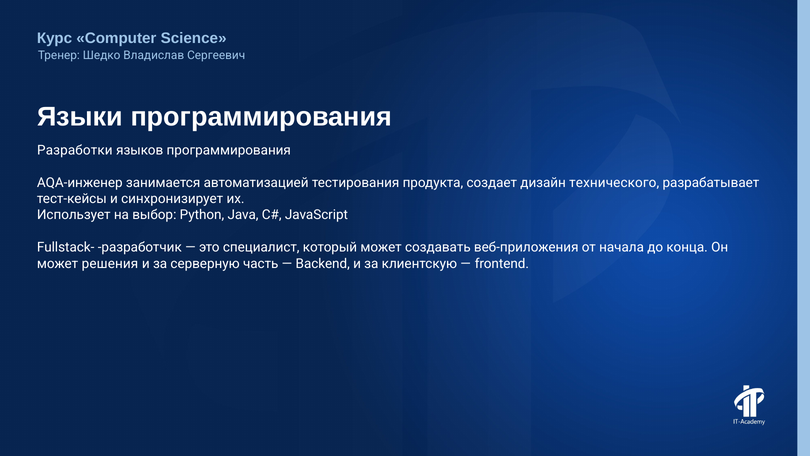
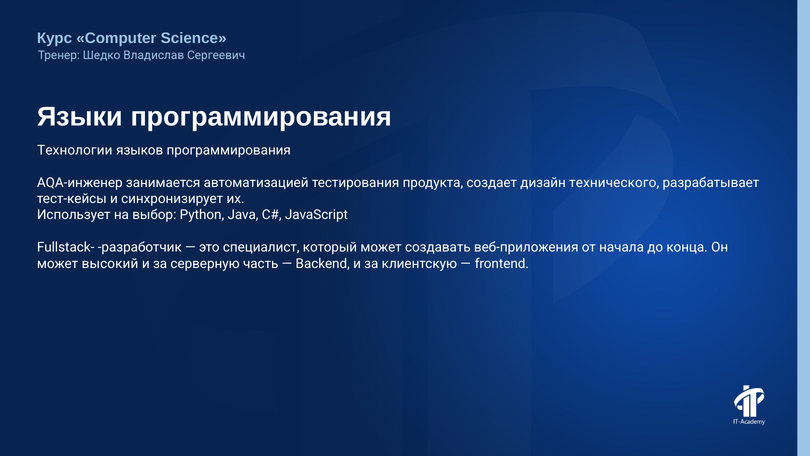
Разработки: Разработки -> Технологии (75, 150)
решения: решения -> высокий (110, 263)
